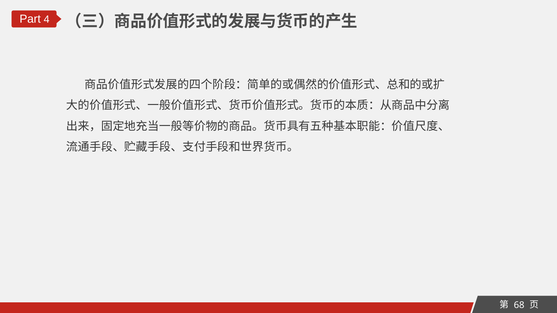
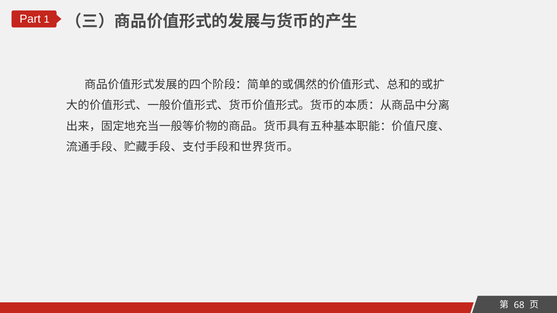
4: 4 -> 1 (47, 19)
